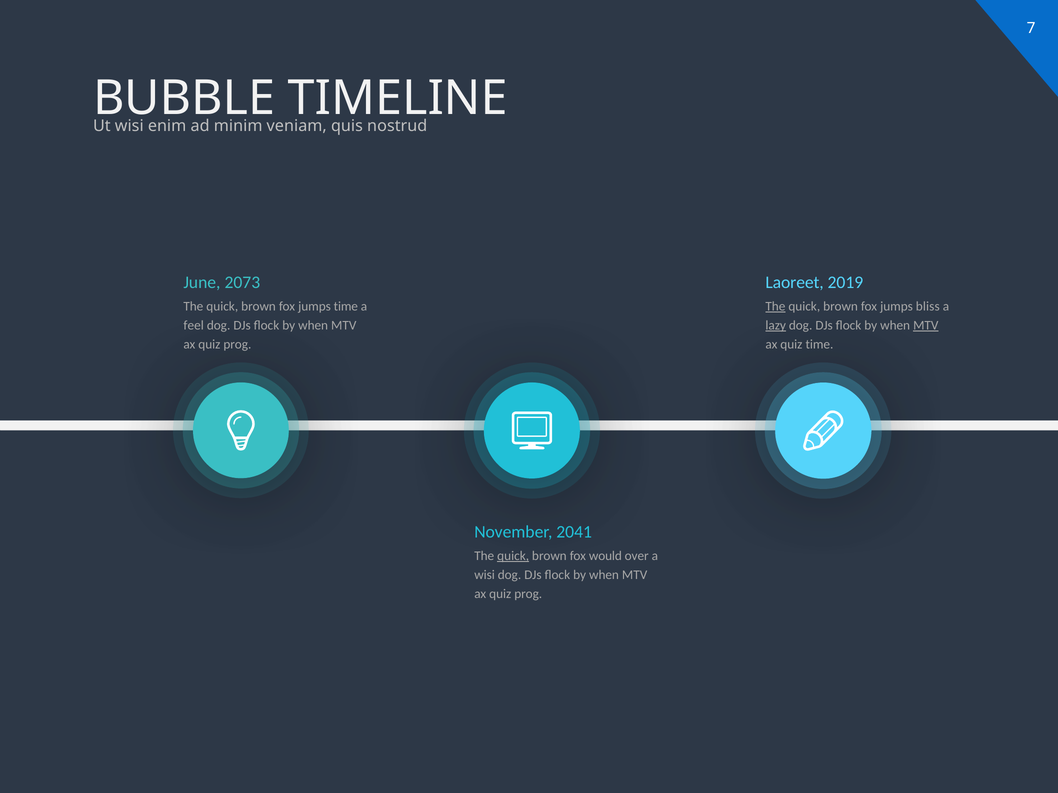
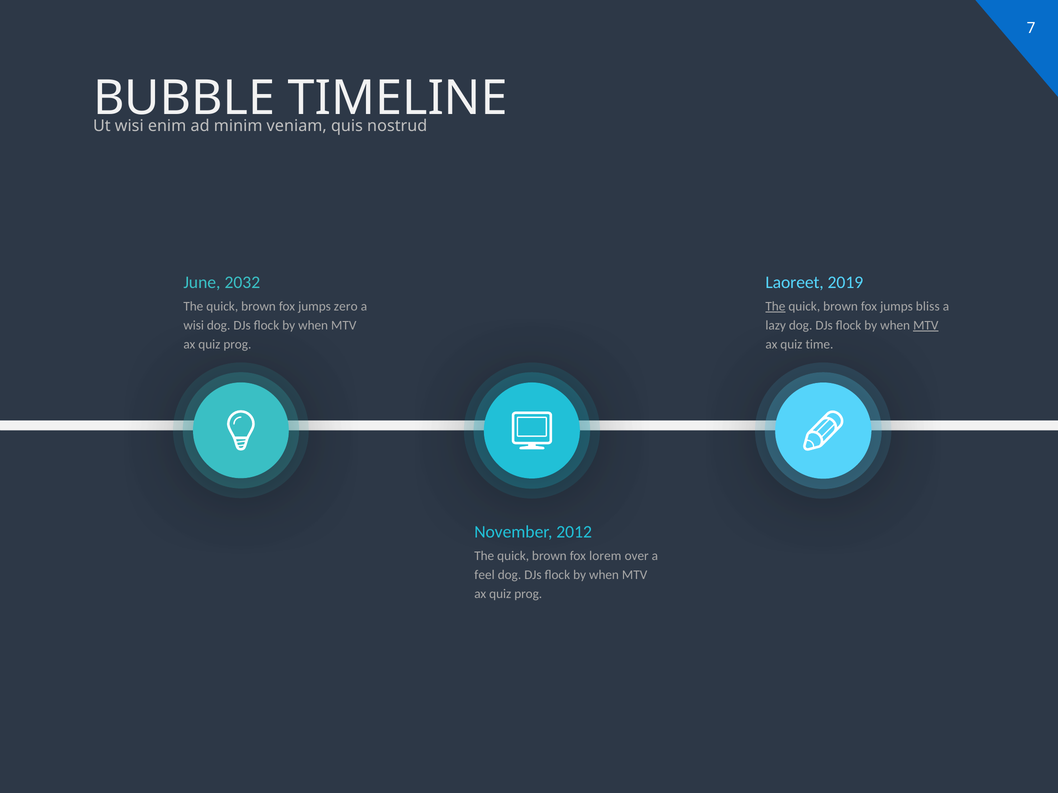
2073: 2073 -> 2032 (242, 283)
jumps time: time -> zero (346, 306)
feel: feel -> wisi (194, 326)
lazy underline: present -> none (776, 326)
2041: 2041 -> 2012 (574, 532)
quick underline: present -> none (513, 556)
would: would -> lorem (605, 556)
wisi: wisi -> feel (485, 575)
